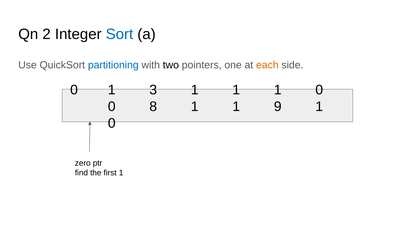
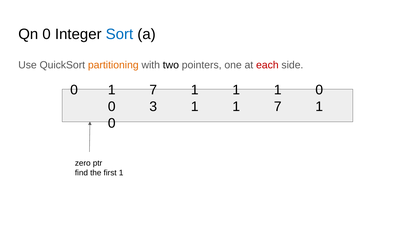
Qn 2: 2 -> 0 (47, 34)
partitioning colour: blue -> orange (113, 65)
each colour: orange -> red (267, 65)
0 1 3: 3 -> 7 (153, 90)
8: 8 -> 3 (153, 107)
1 1 9: 9 -> 7 (278, 107)
